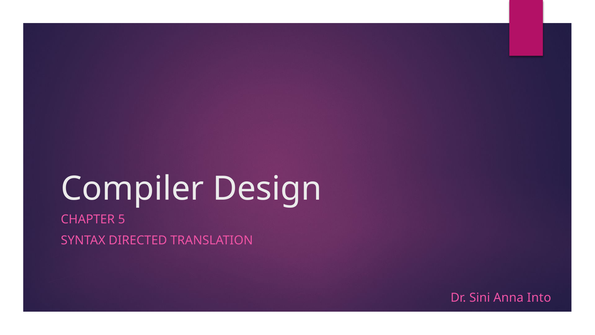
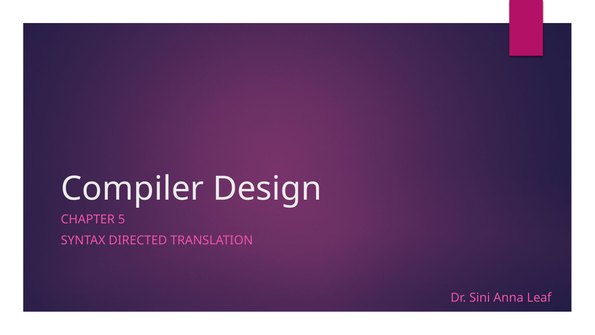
Into: Into -> Leaf (539, 298)
